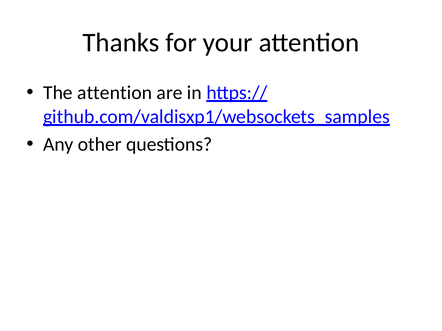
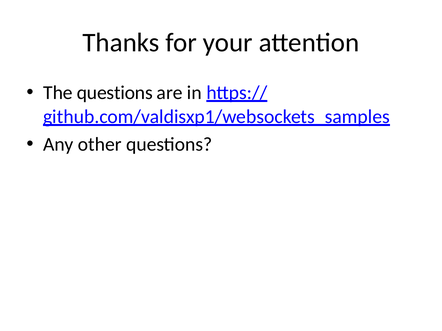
The attention: attention -> questions (115, 93)
